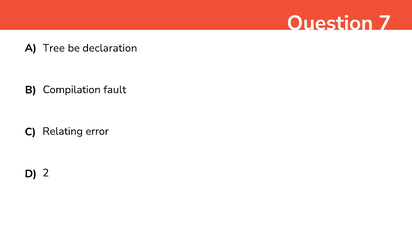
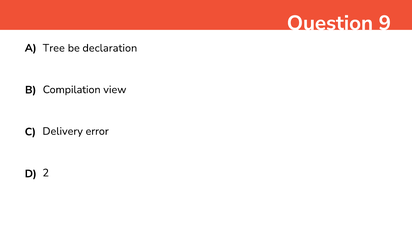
7: 7 -> 9 (385, 23)
fault: fault -> view (115, 90)
Relating: Relating -> Delivery (63, 131)
